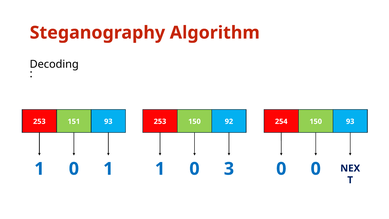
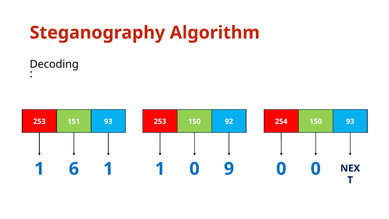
0: 0 -> 6 (74, 169)
3: 3 -> 9 (229, 169)
